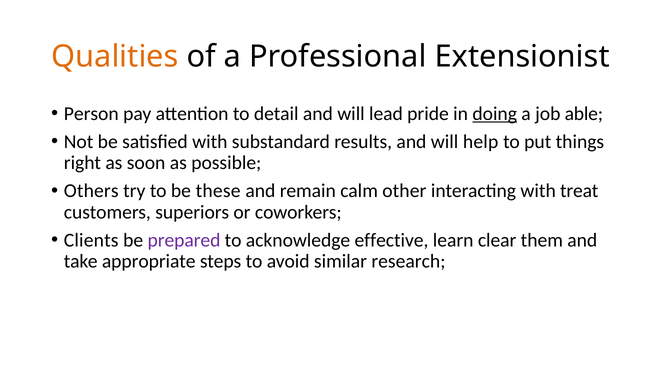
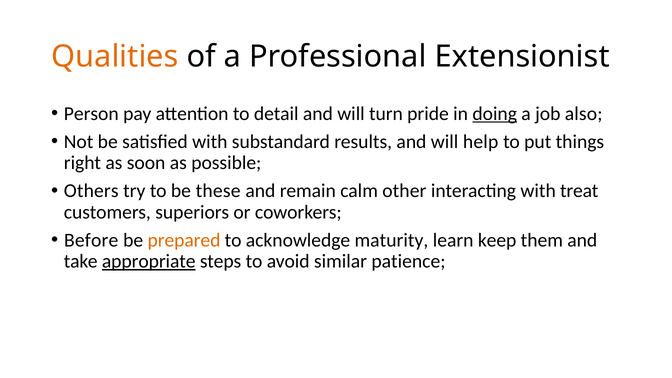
lead: lead -> turn (386, 114)
able: able -> also (584, 114)
Clients: Clients -> Before (91, 240)
prepared colour: purple -> orange (184, 240)
effective: effective -> maturity (391, 240)
clear: clear -> keep (497, 240)
appropriate underline: none -> present (149, 261)
research: research -> patience (408, 261)
